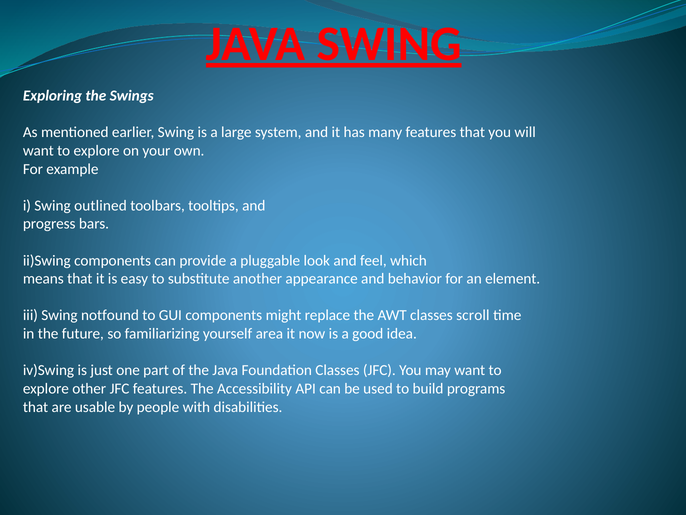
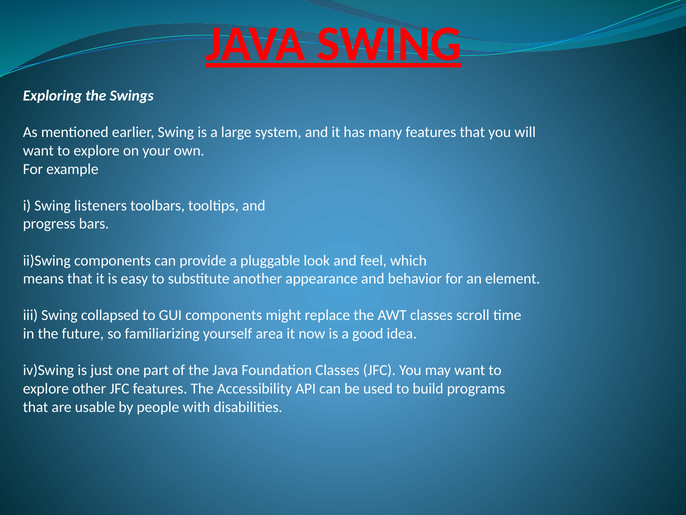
outlined: outlined -> listeners (101, 205)
notfound: notfound -> collapsed (110, 315)
